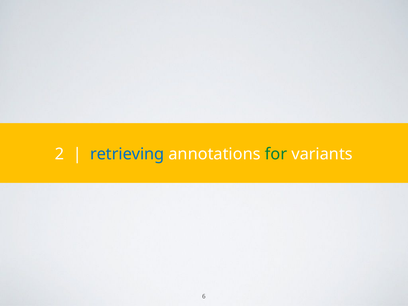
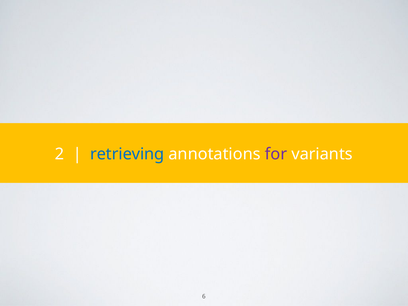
for colour: green -> purple (276, 154)
